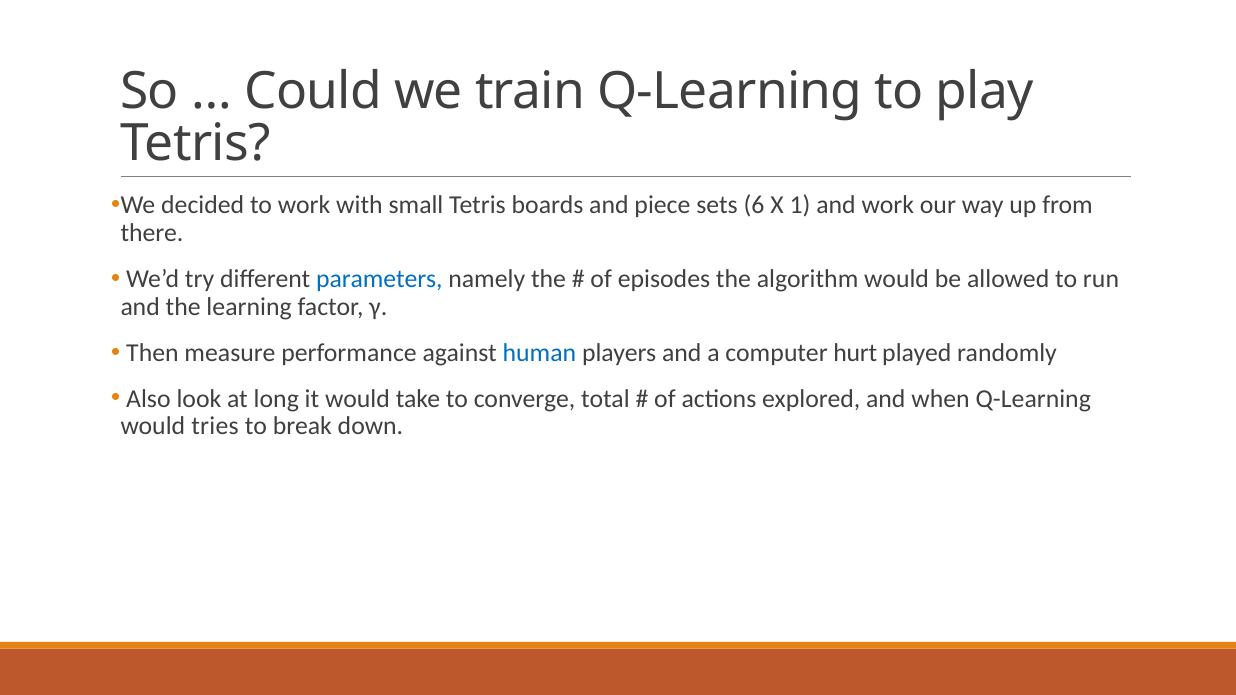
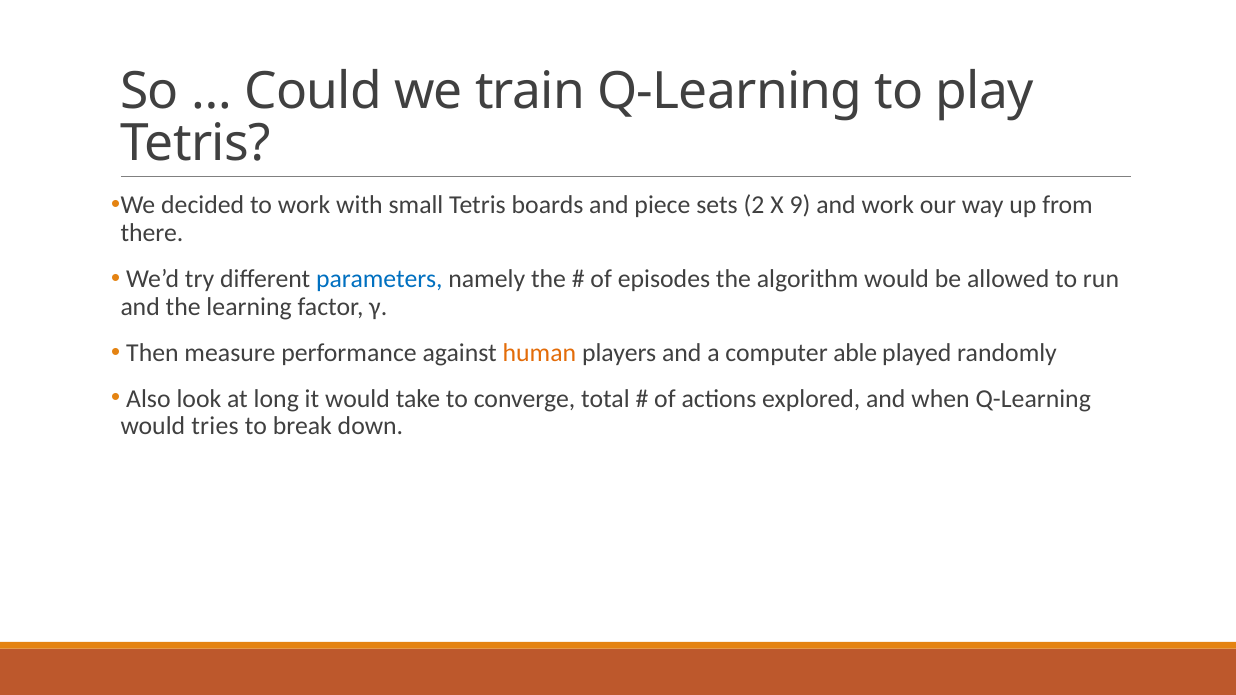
6: 6 -> 2 (754, 206)
1: 1 -> 9 (800, 206)
human colour: blue -> orange (539, 353)
hurt: hurt -> able (855, 353)
